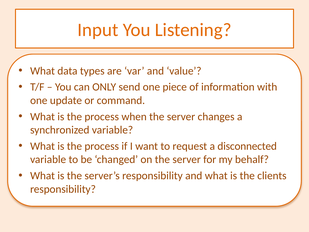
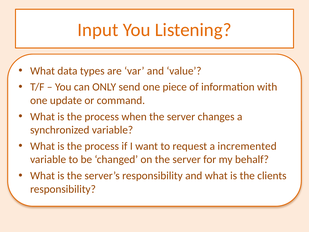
disconnected: disconnected -> incremented (247, 146)
